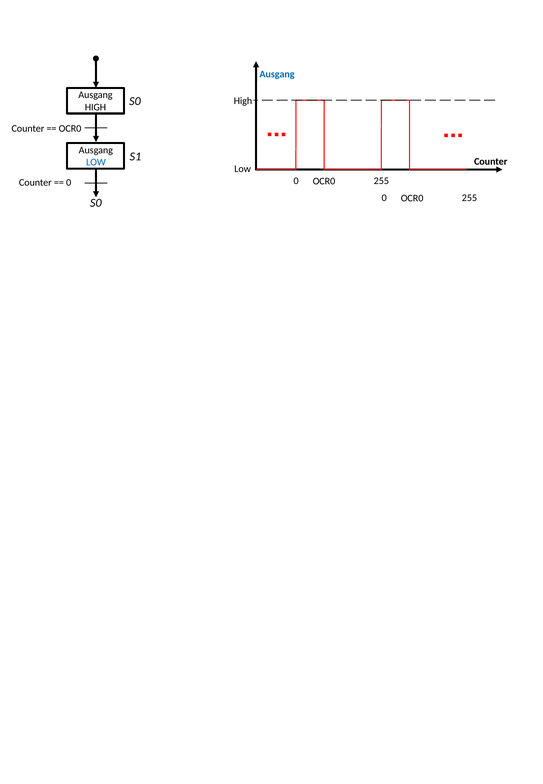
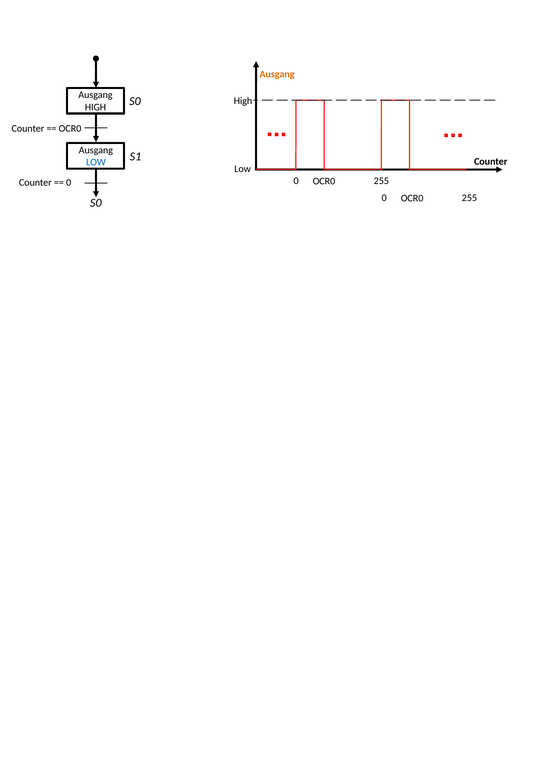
Ausgang colour: blue -> orange (277, 74)
